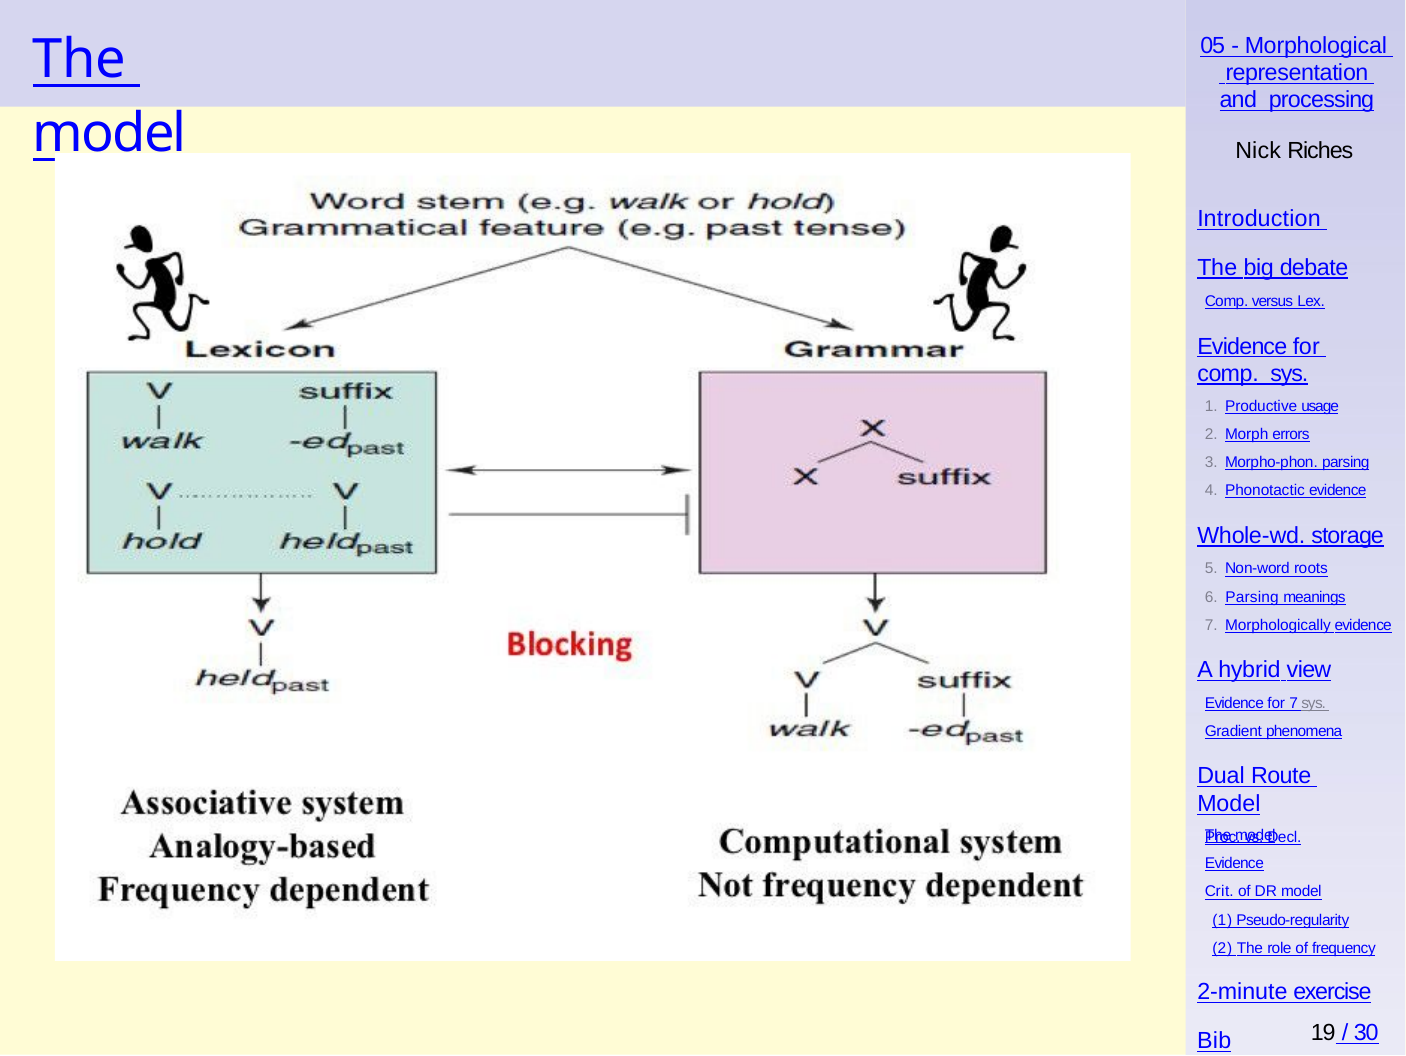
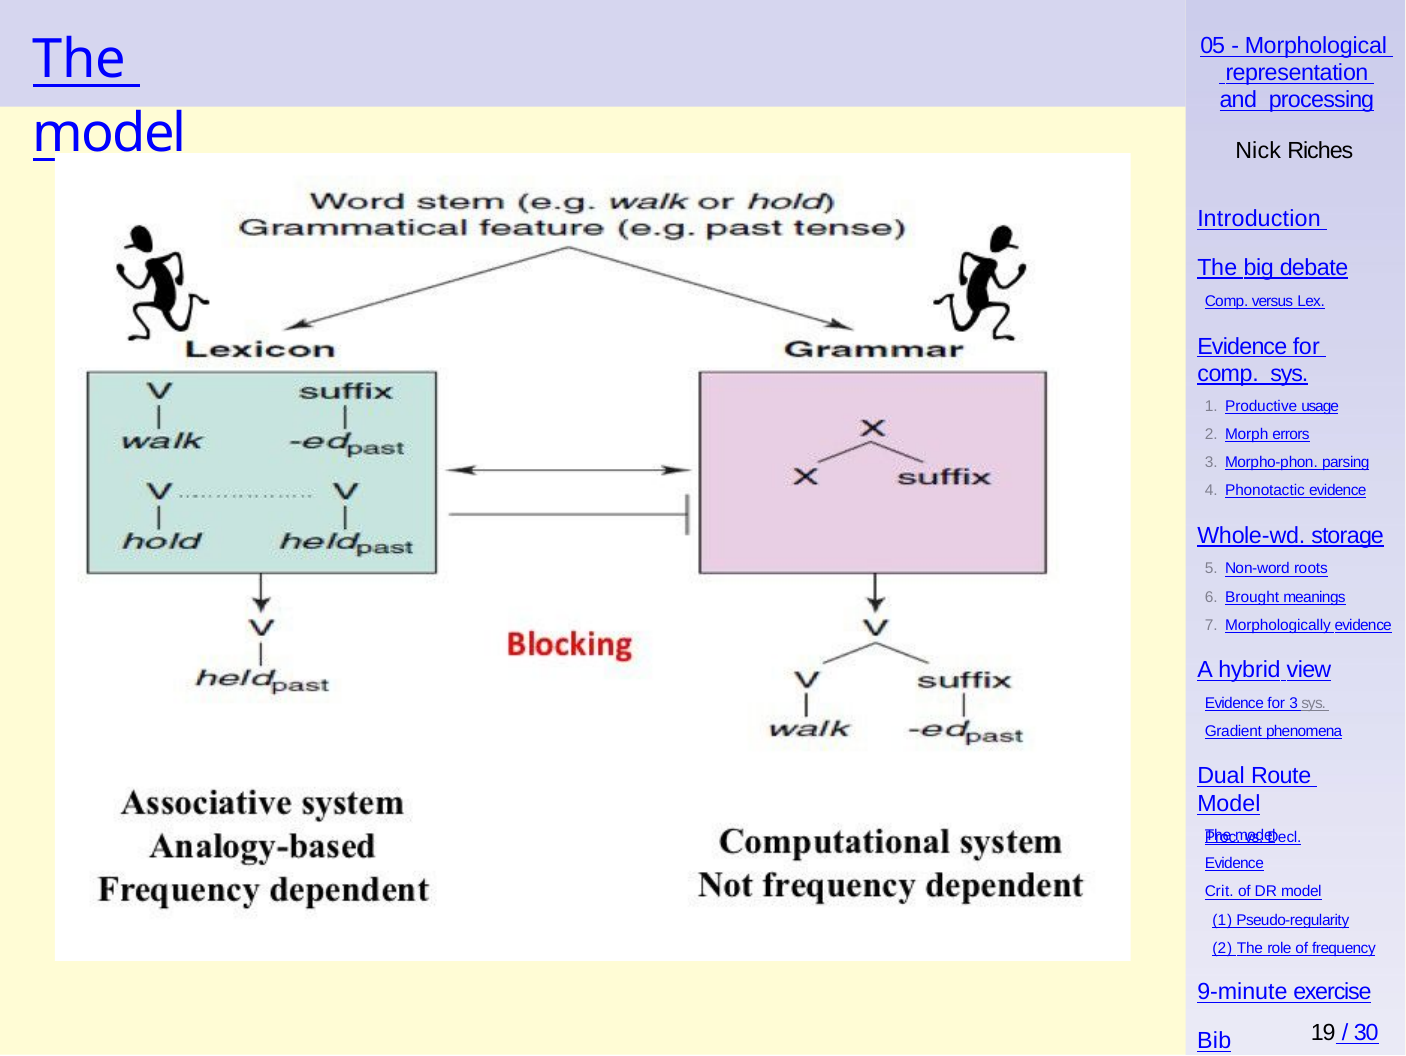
Parsing: Parsing -> Brought (1252, 597)
for 7: 7 -> 3 (1294, 703)
2-minute: 2-minute -> 9-minute (1242, 992)
